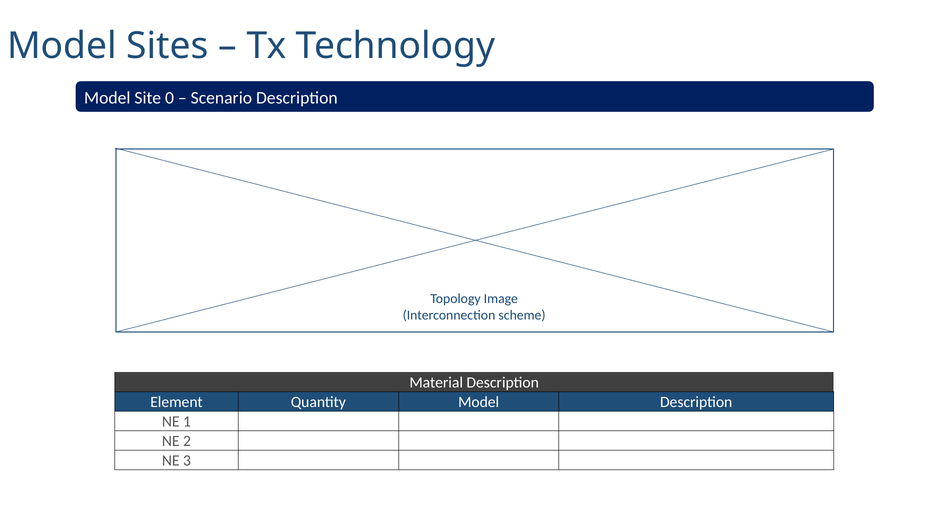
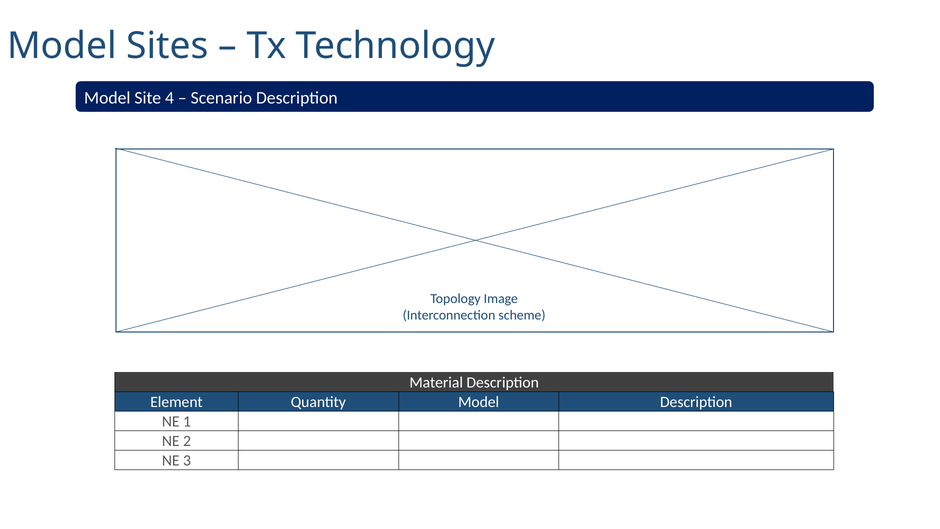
0: 0 -> 4 (169, 98)
